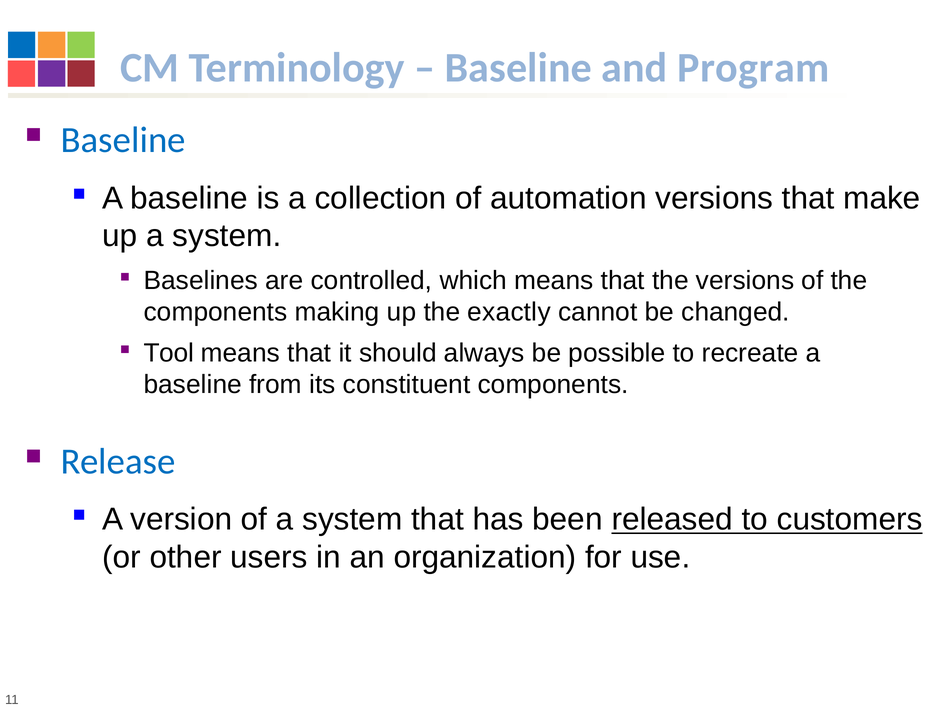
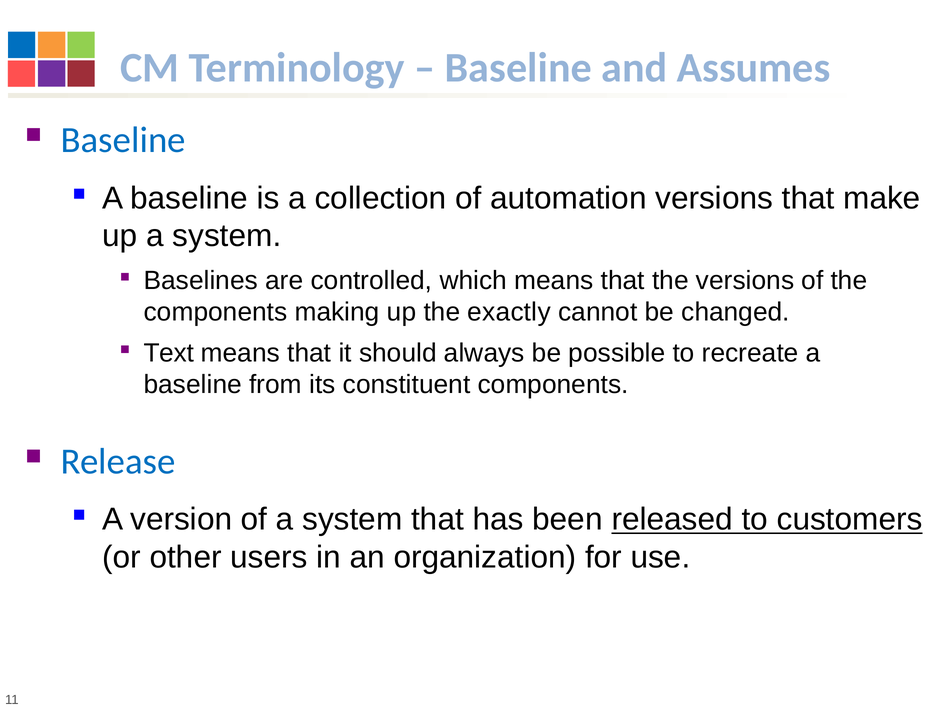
Program: Program -> Assumes (754, 68)
Tool: Tool -> Text (169, 353)
